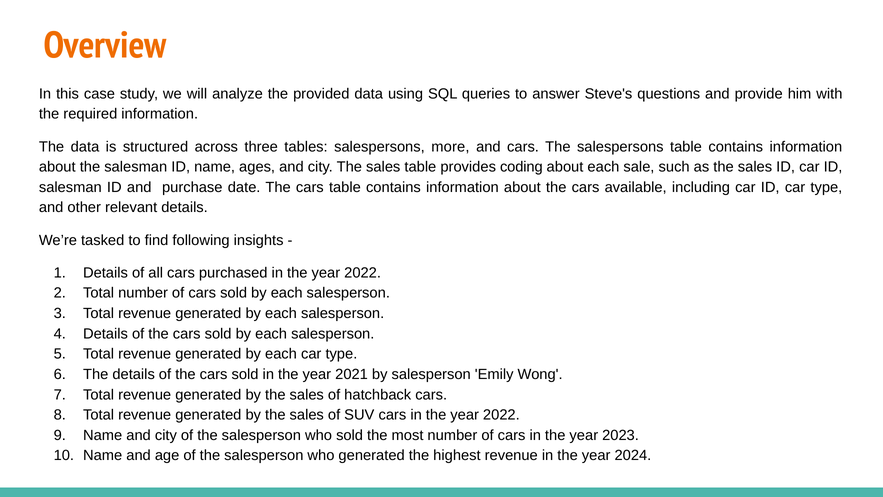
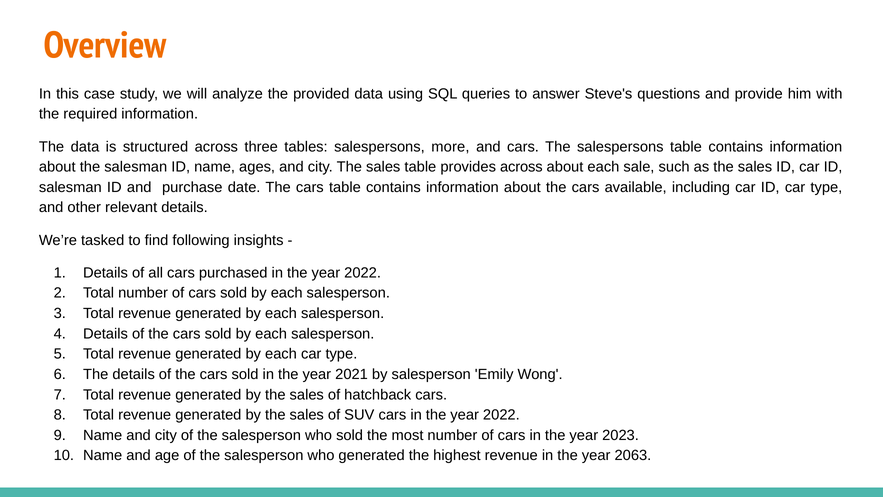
provides coding: coding -> across (521, 167)
2024: 2024 -> 2063 (633, 455)
